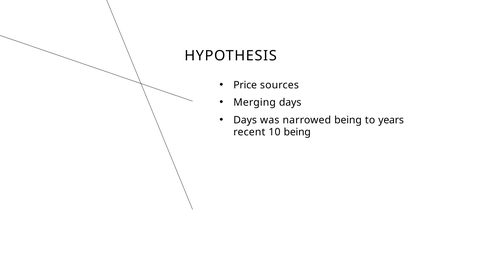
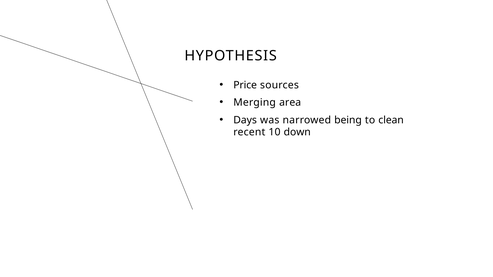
Merging days: days -> area (290, 103)
years: years -> clean (391, 120)
10 being: being -> down (297, 132)
